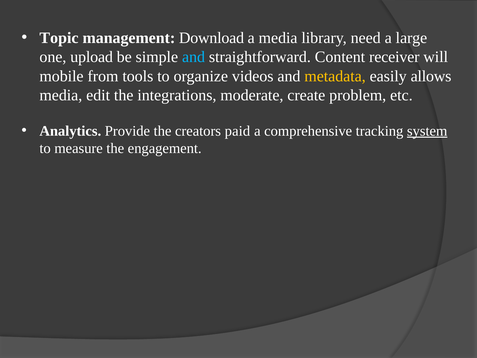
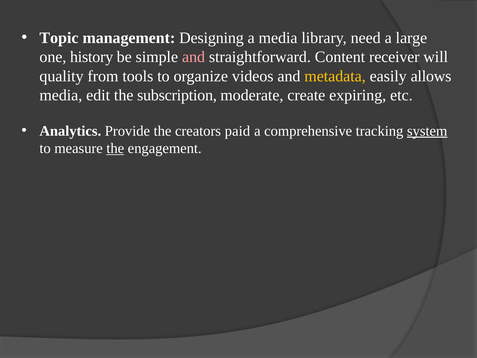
Download: Download -> Designing (211, 38)
upload: upload -> history (92, 57)
and colour: light blue -> pink (194, 57)
mobile: mobile -> quality (62, 76)
integrations: integrations -> subscription (177, 95)
problem: problem -> expiring (358, 95)
the underline: none -> present (115, 148)
